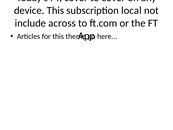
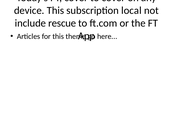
across: across -> rescue (62, 23)
